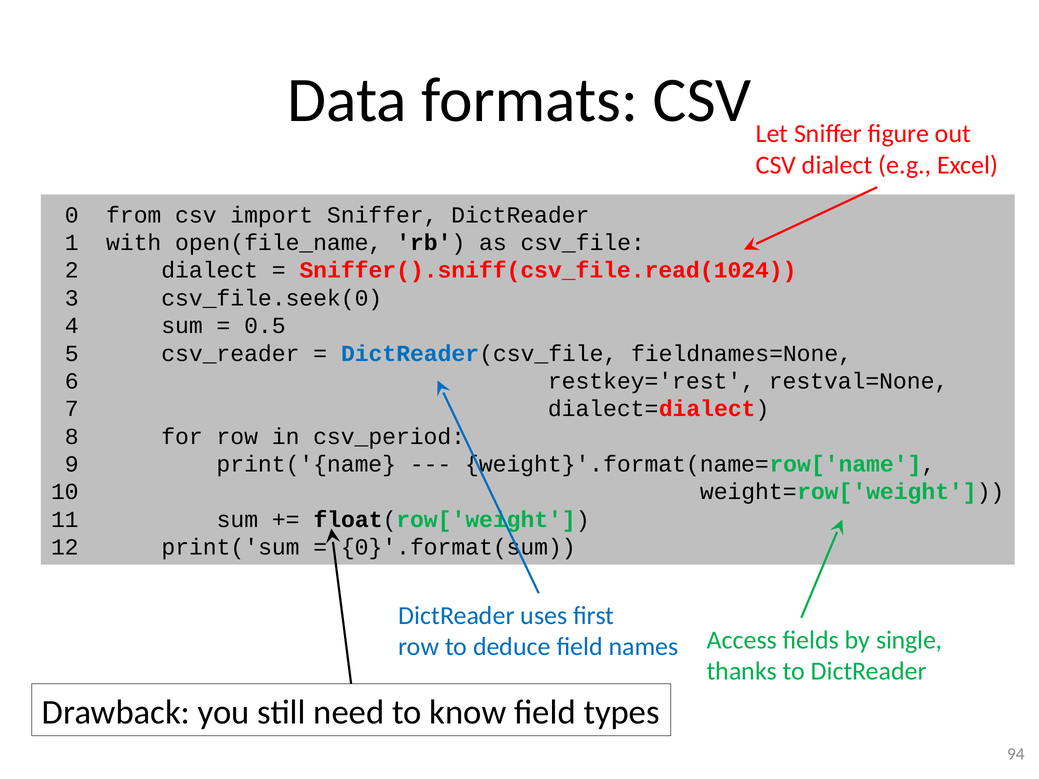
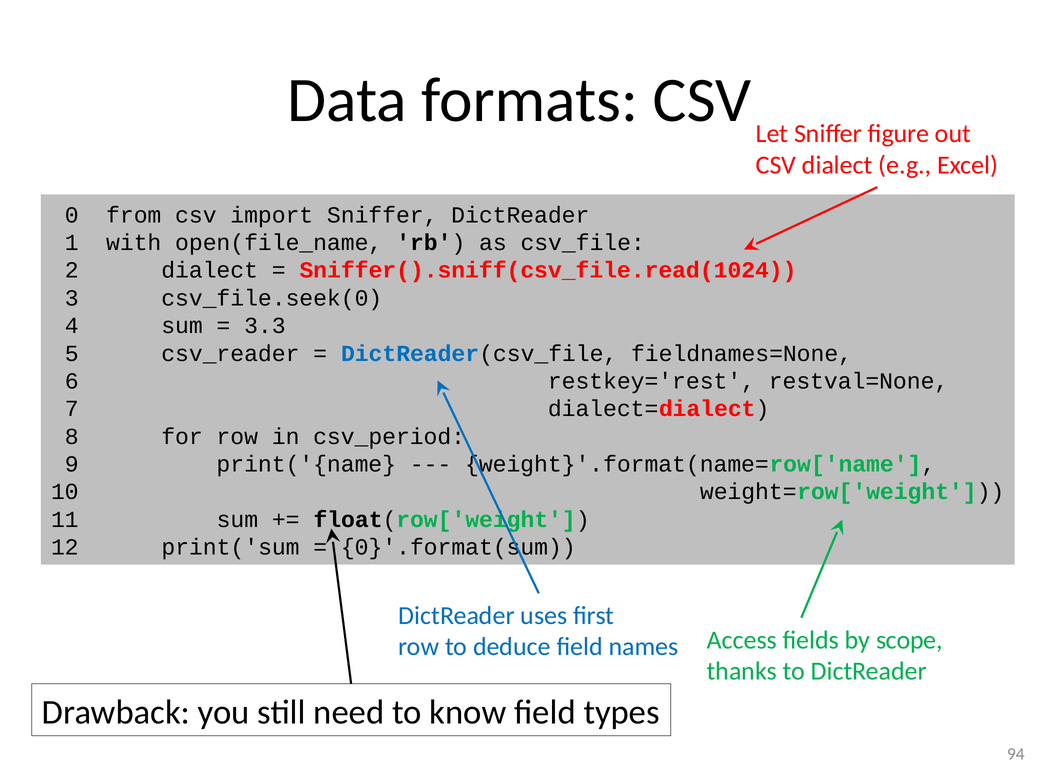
0.5: 0.5 -> 3.3 (265, 326)
single: single -> scope (909, 640)
